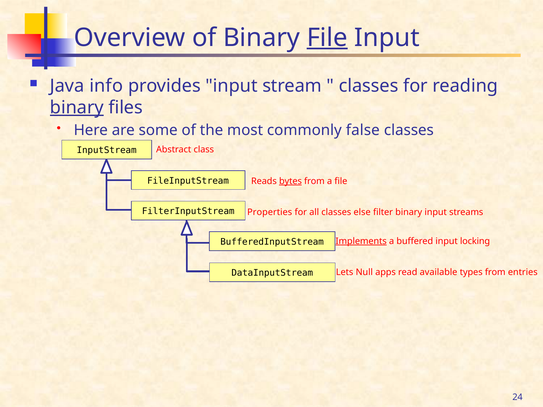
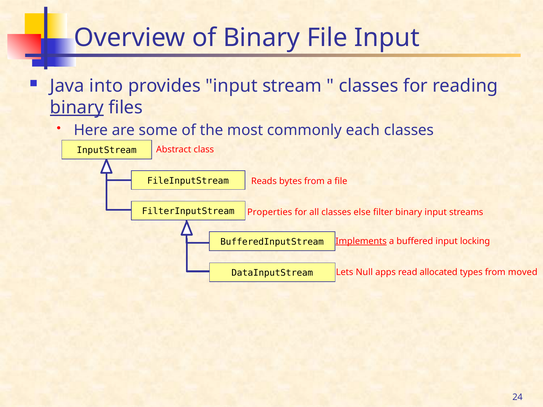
File underline: present -> none (327, 38)
info: info -> into (106, 86)
false: false -> each (363, 130)
bytes underline: present -> none (290, 181)
available: available -> allocated (439, 272)
entries: entries -> moved (523, 272)
